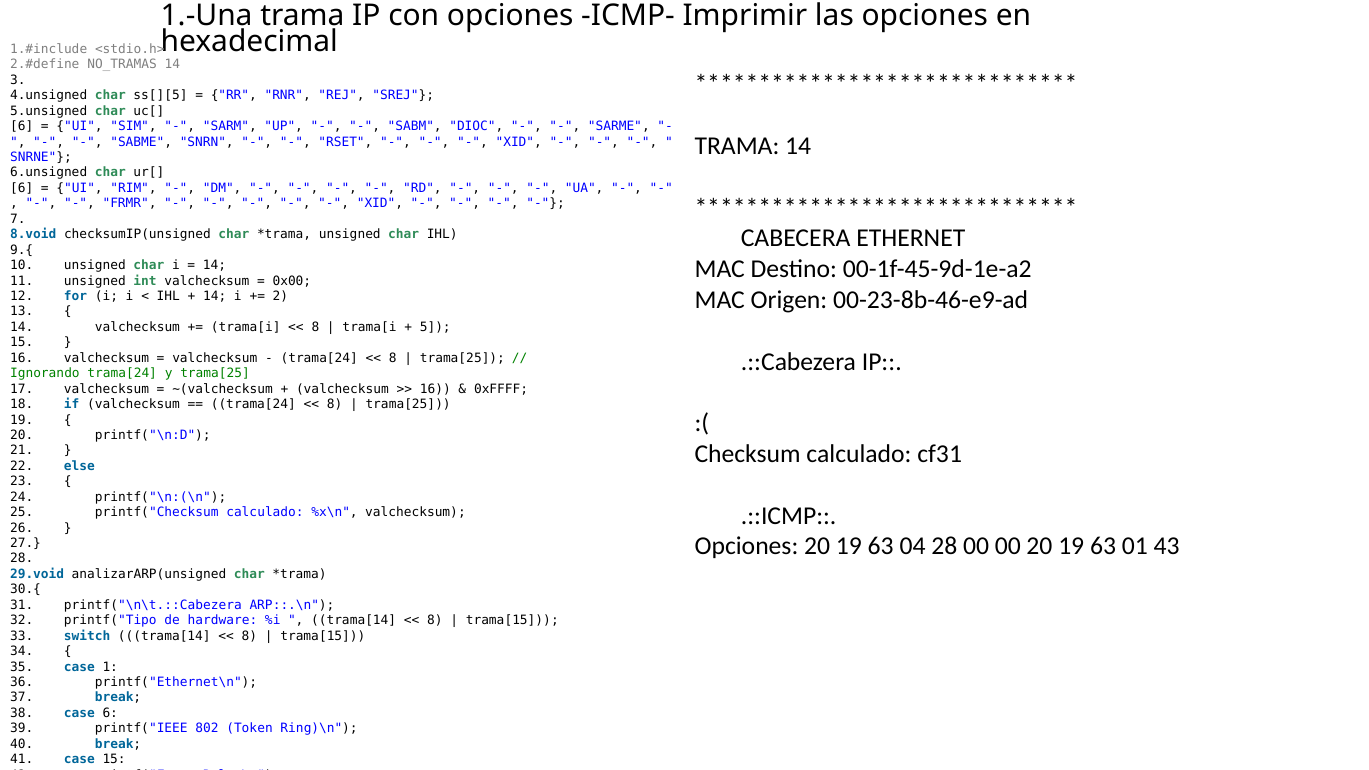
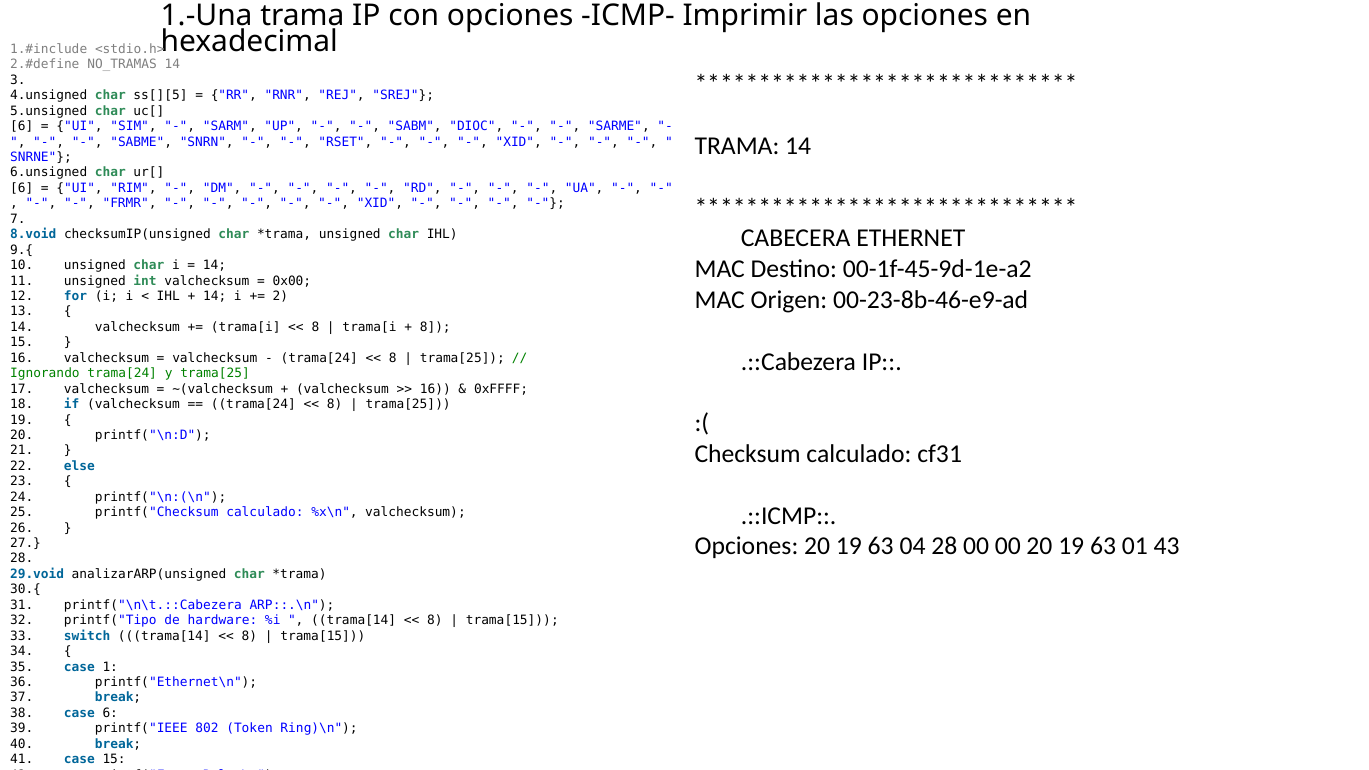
5: 5 -> 8 (435, 327)
